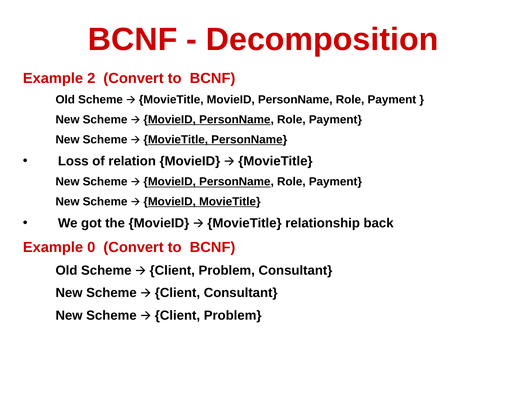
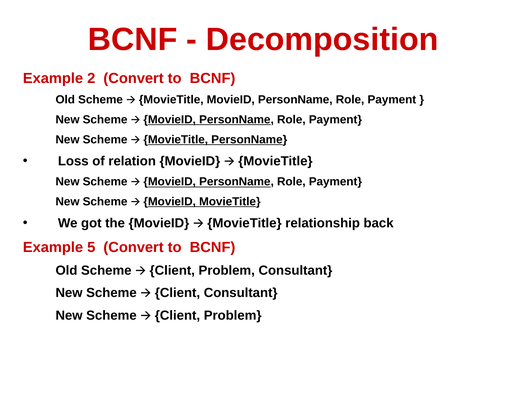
0: 0 -> 5 (91, 248)
